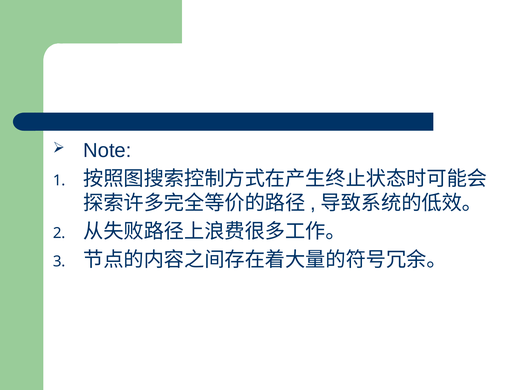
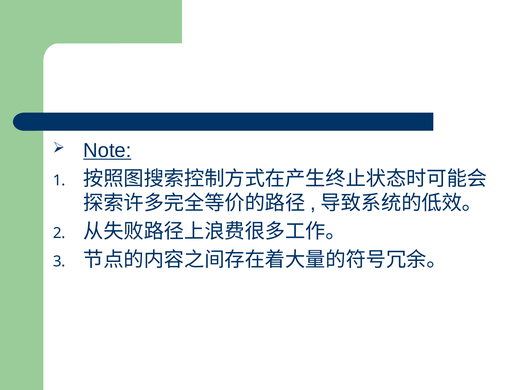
Note underline: none -> present (107, 150)
